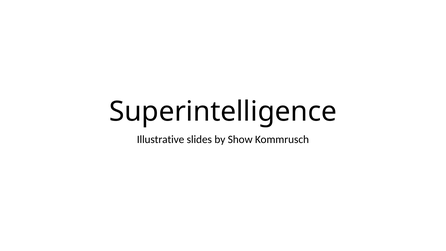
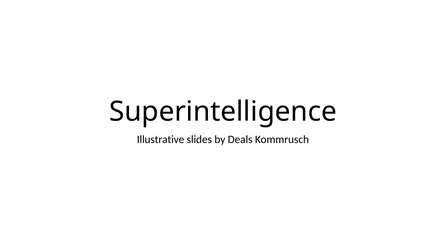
Show: Show -> Deals (240, 139)
